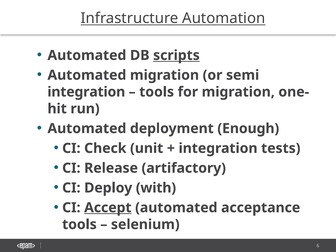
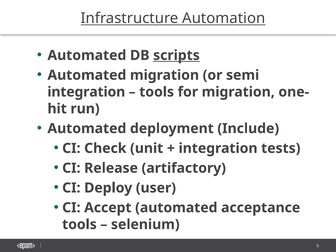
Enough: Enough -> Include (248, 128)
with: with -> user (156, 188)
Accept underline: present -> none (108, 208)
